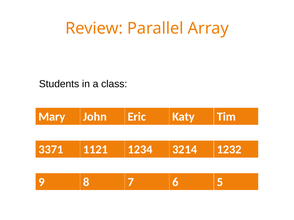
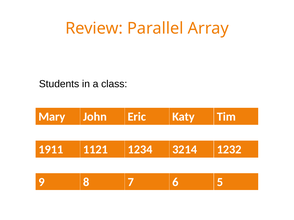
3371: 3371 -> 1911 (51, 150)
